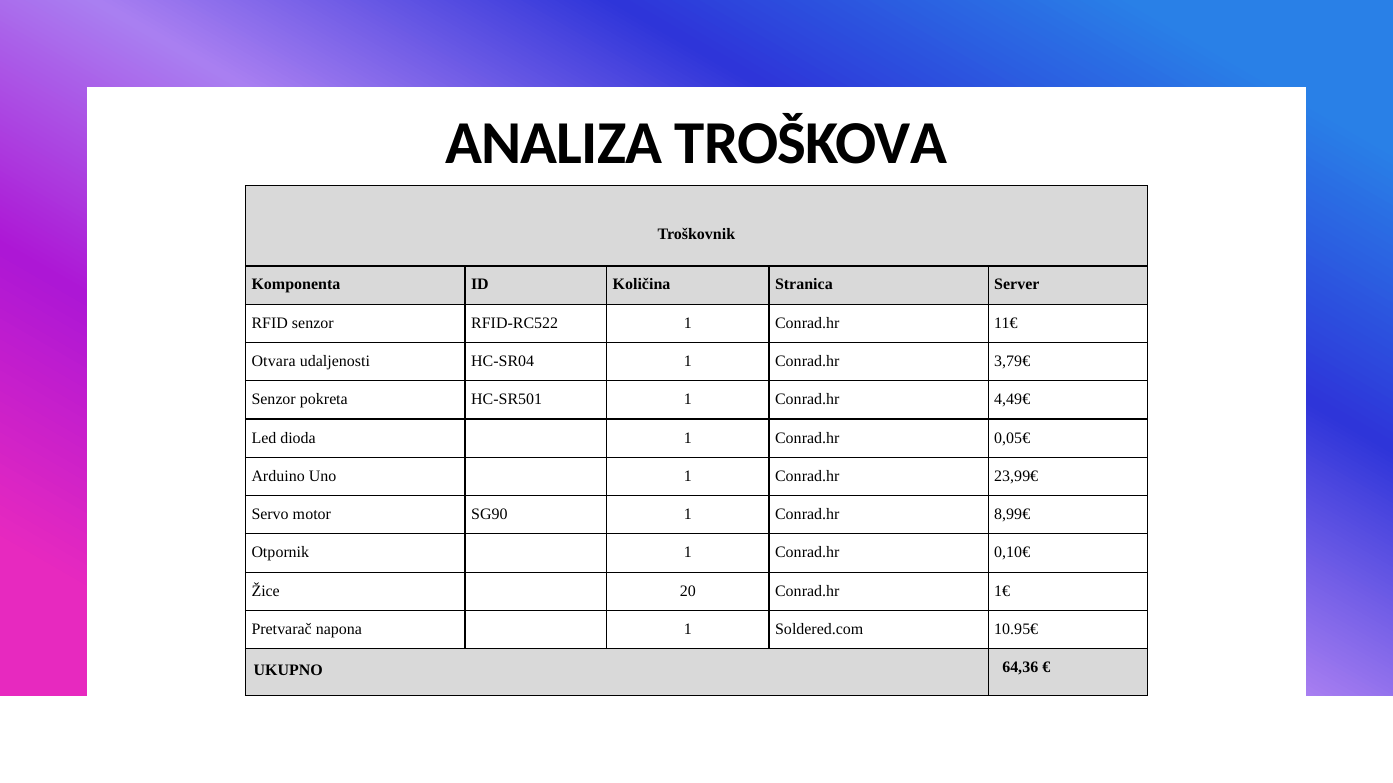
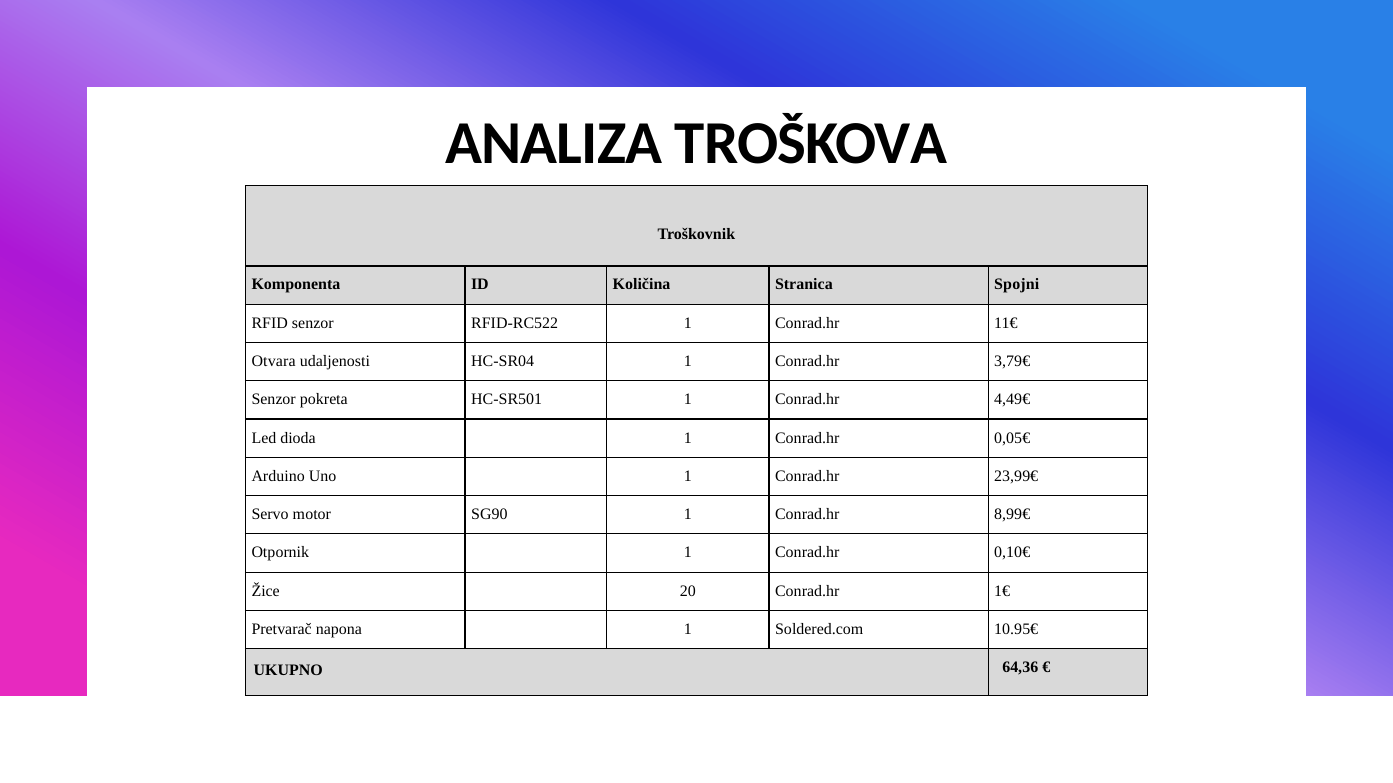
Server: Server -> Spojni (1017, 285)
